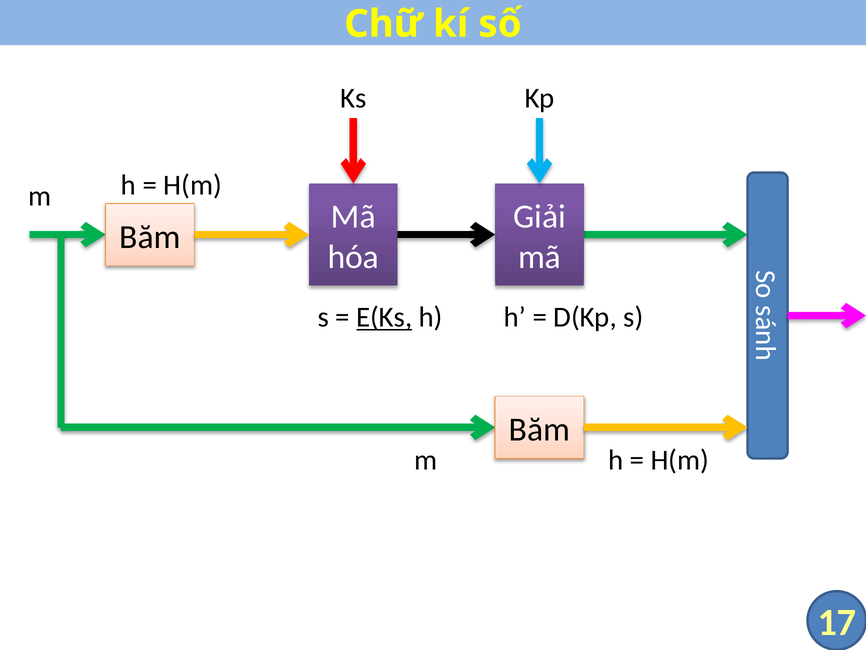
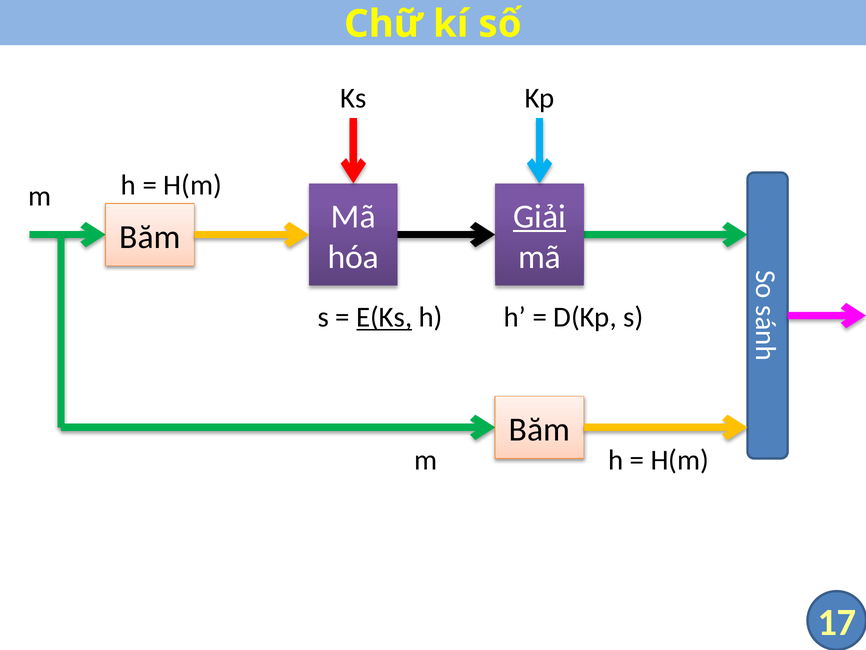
Giải underline: none -> present (540, 217)
